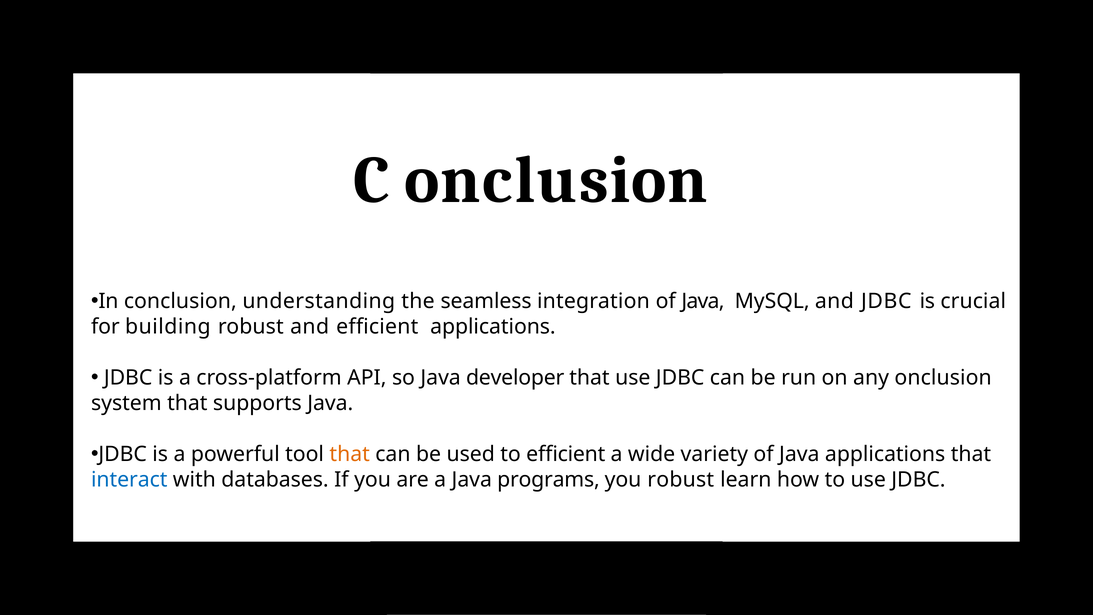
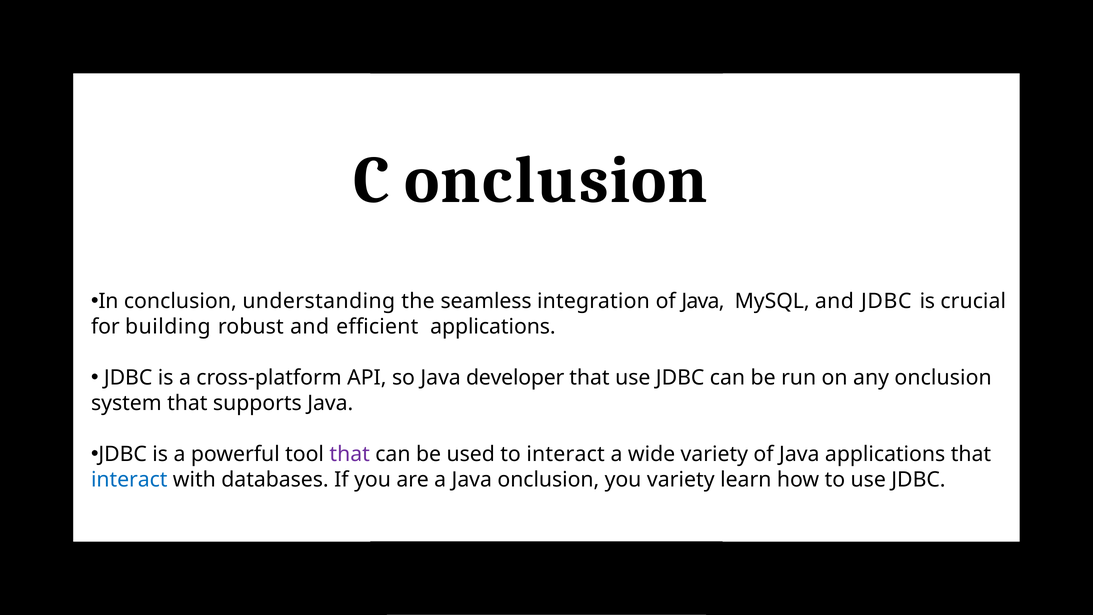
that colour: orange -> purple (350, 454)
to efﬁcient: efﬁcient -> interact (566, 454)
Java programs: programs -> onclusion (548, 480)
you robust: robust -> variety (681, 480)
